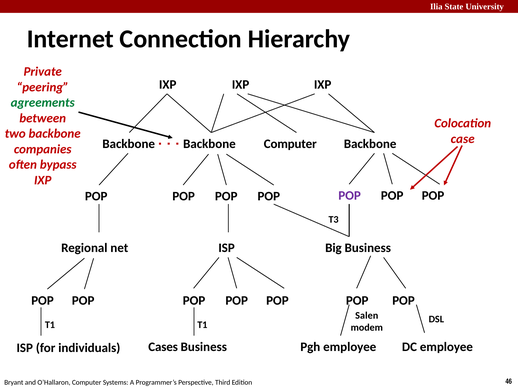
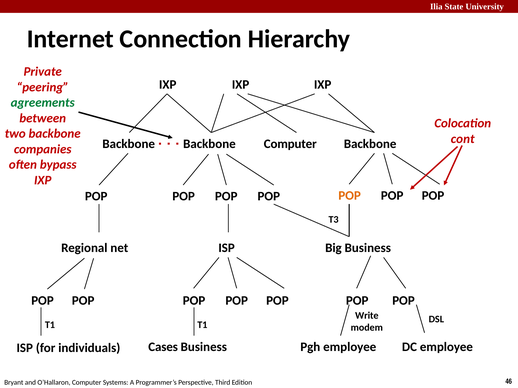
case: case -> cont (463, 139)
POP colour: purple -> orange (350, 196)
Salen: Salen -> Write (367, 316)
